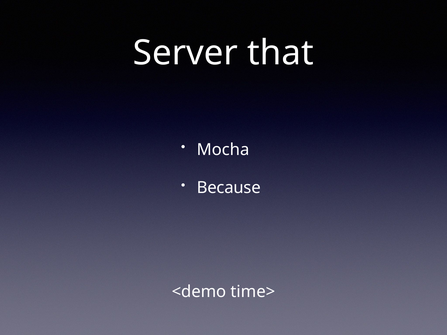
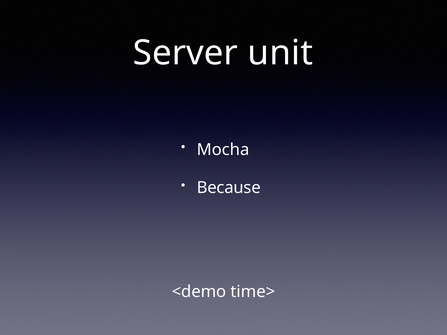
that: that -> unit (280, 53)
